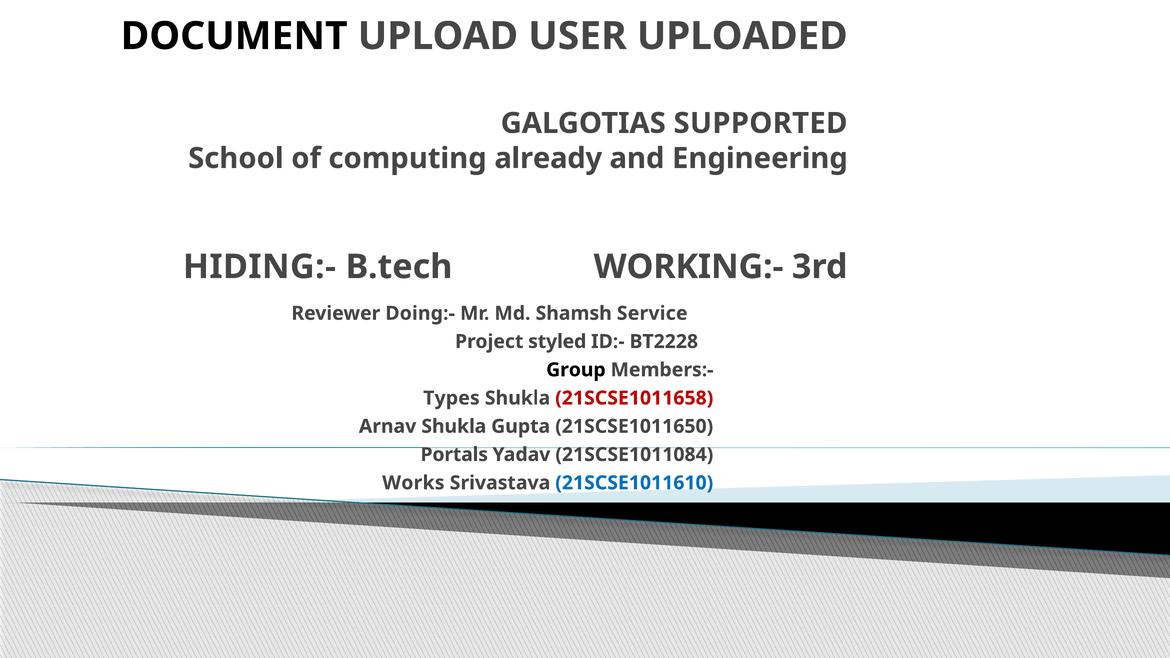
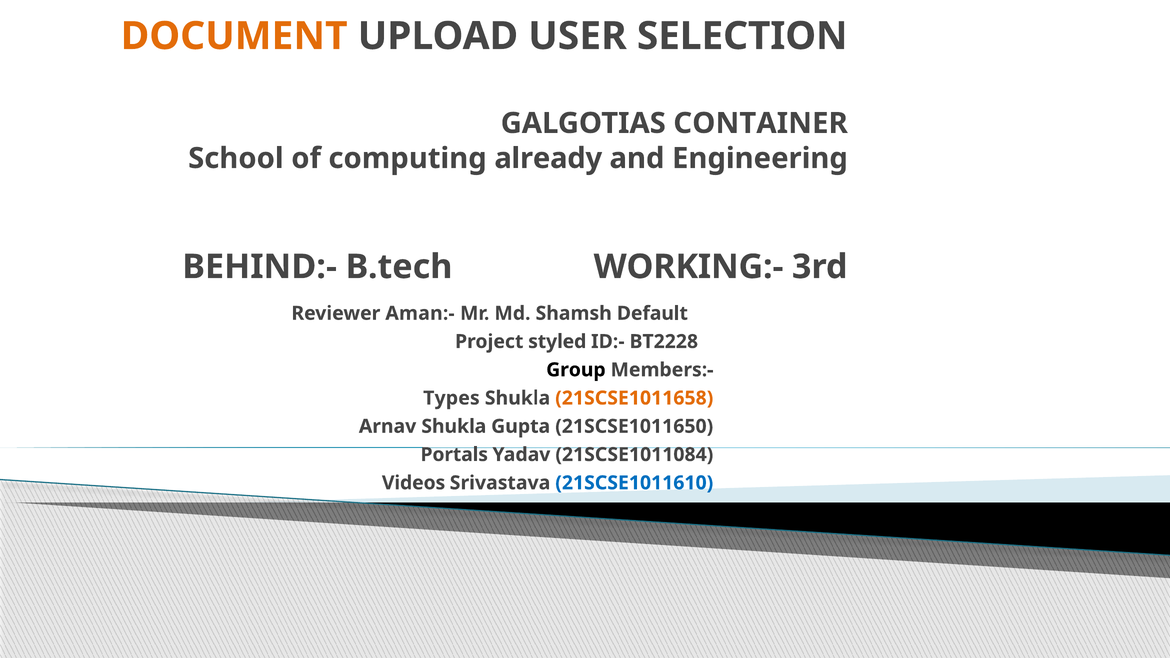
DOCUMENT colour: black -> orange (234, 36)
UPLOADED: UPLOADED -> SELECTION (742, 36)
SUPPORTED: SUPPORTED -> CONTAINER (761, 123)
HIDING:-: HIDING:- -> BEHIND:- (260, 267)
Doing:-: Doing:- -> Aman:- (420, 313)
Service: Service -> Default (652, 313)
21SCSE1011658 colour: red -> orange (634, 398)
Works: Works -> Videos (414, 483)
